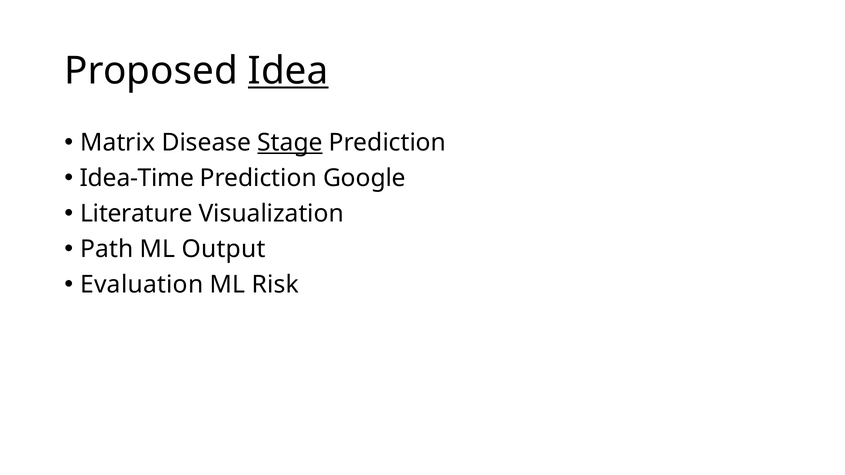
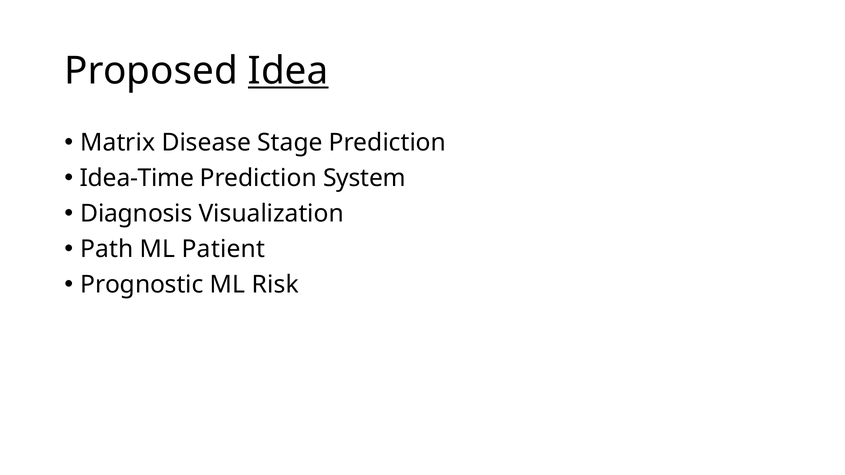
Stage underline: present -> none (290, 143)
Google: Google -> System (365, 178)
Literature: Literature -> Diagnosis (136, 214)
Output: Output -> Patient (224, 249)
Evaluation: Evaluation -> Prognostic (142, 285)
